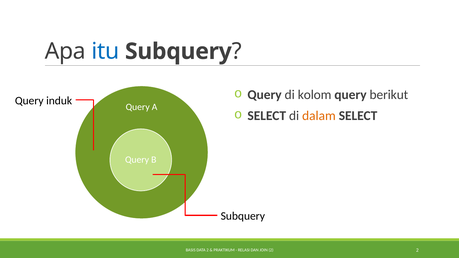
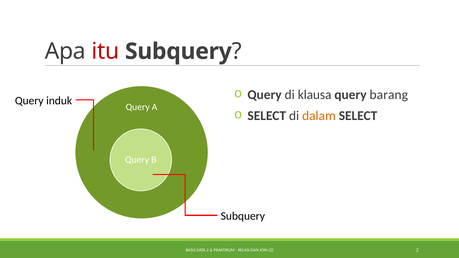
itu colour: blue -> red (105, 51)
kolom: kolom -> klausa (315, 95)
berikut: berikut -> barang (389, 95)
